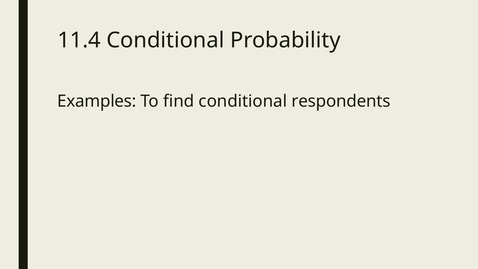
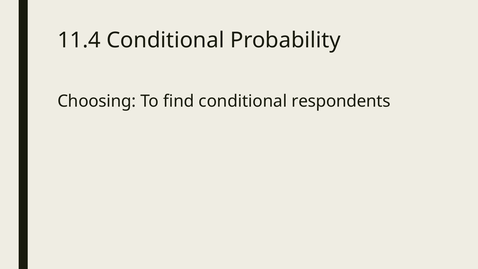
Examples: Examples -> Choosing (97, 101)
